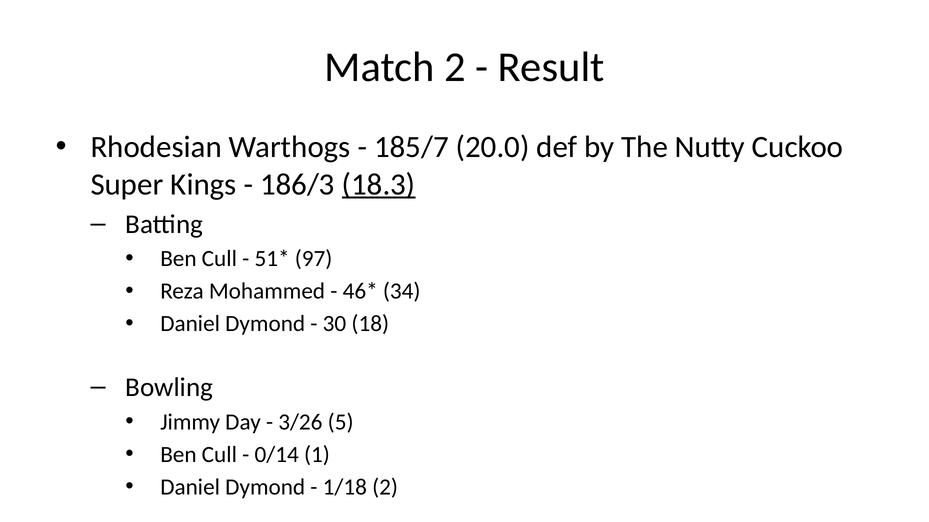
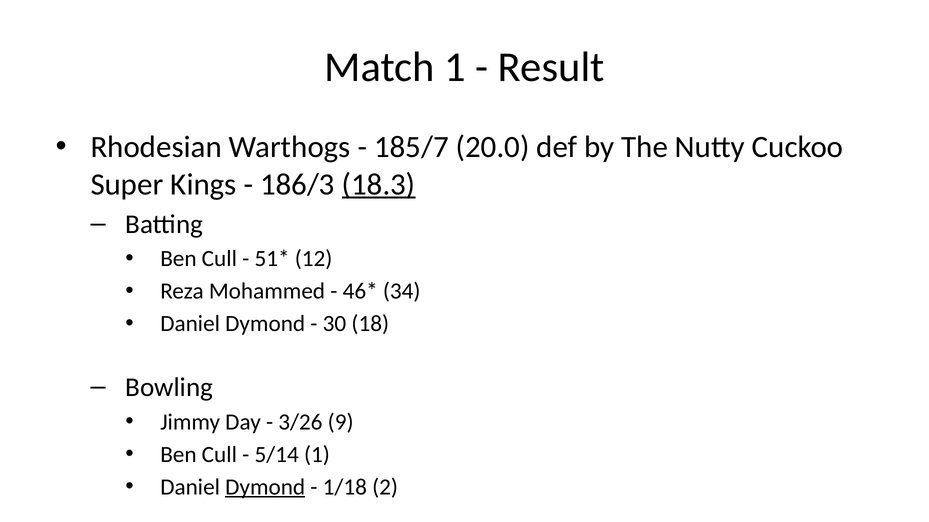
Match 2: 2 -> 1 (455, 67)
97: 97 -> 12 (314, 259)
5: 5 -> 9 (341, 422)
0/14: 0/14 -> 5/14 (277, 455)
Dymond underline: none -> present (265, 487)
